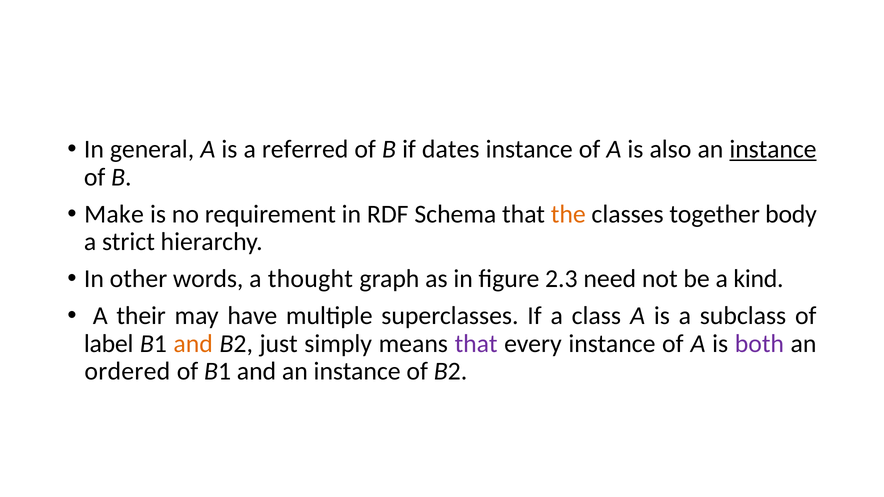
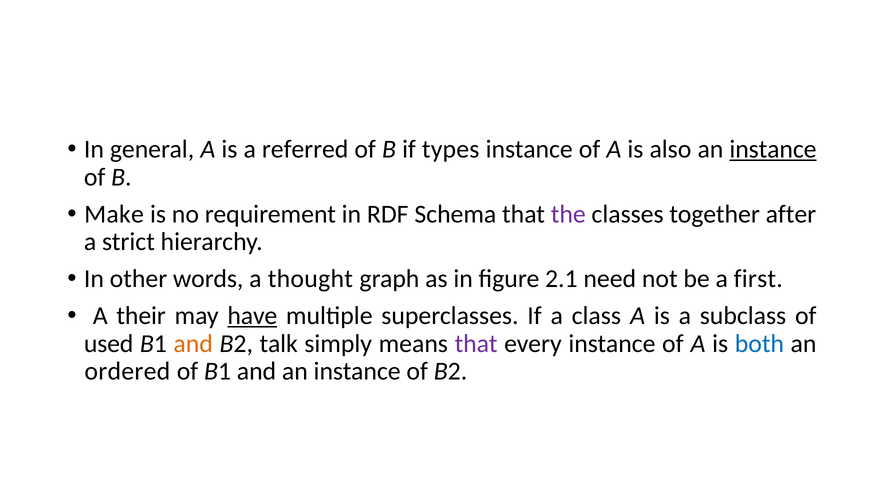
dates: dates -> types (451, 149)
the colour: orange -> purple (568, 214)
body: body -> after (791, 214)
2.3: 2.3 -> 2.1 (561, 279)
kind: kind -> first (758, 279)
have underline: none -> present (252, 316)
label: label -> used (109, 344)
just: just -> talk (279, 344)
both colour: purple -> blue (759, 344)
